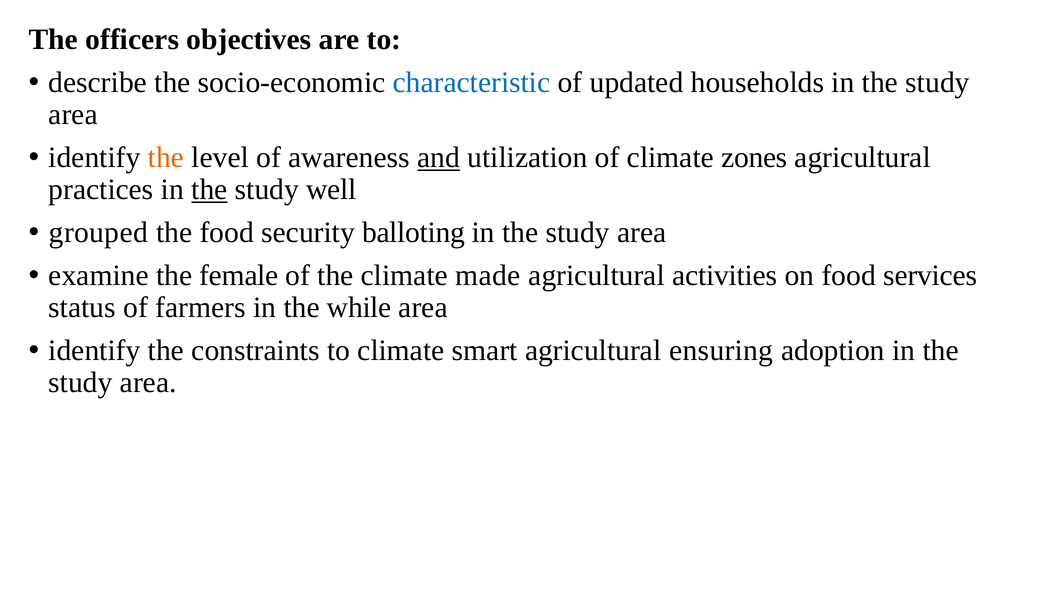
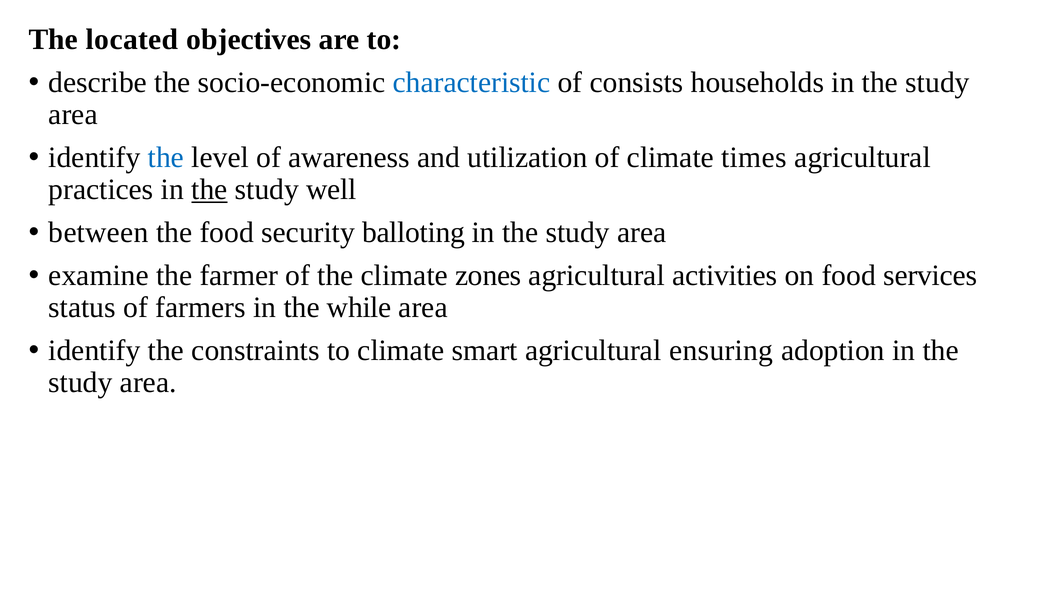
officers: officers -> located (132, 40)
updated: updated -> consists (637, 83)
the colour: orange -> blue (166, 158)
and underline: present -> none (439, 158)
zones: zones -> times (754, 158)
grouped: grouped -> between (98, 233)
female: female -> farmer (239, 276)
made: made -> zones (488, 276)
